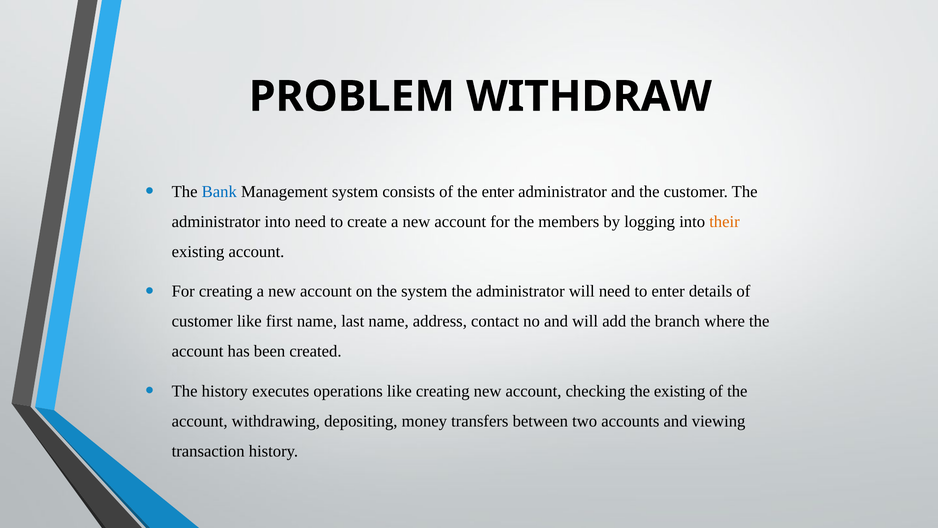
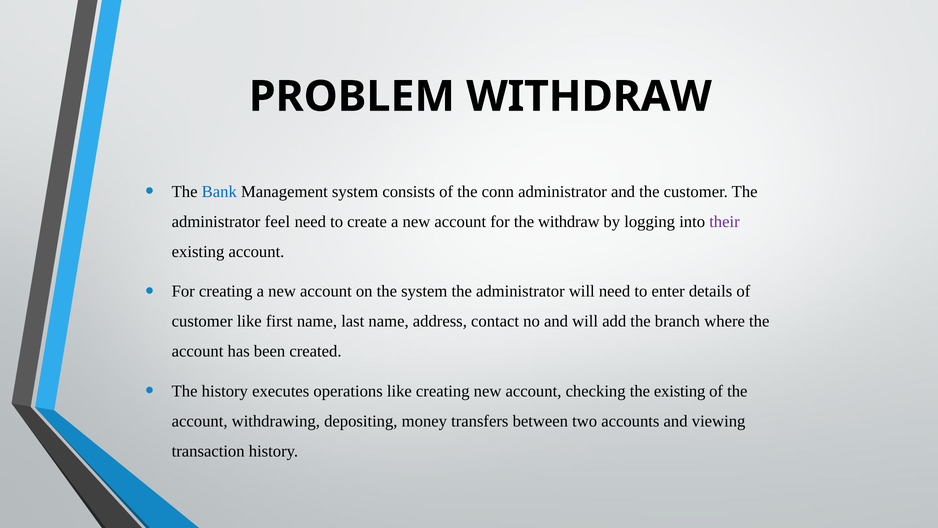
the enter: enter -> conn (498, 192)
administrator into: into -> feel (277, 221)
the members: members -> withdraw (569, 221)
their colour: orange -> purple (724, 221)
